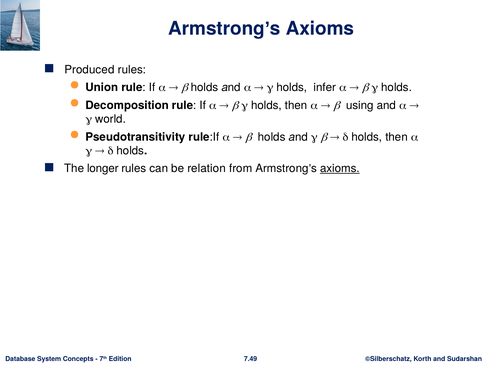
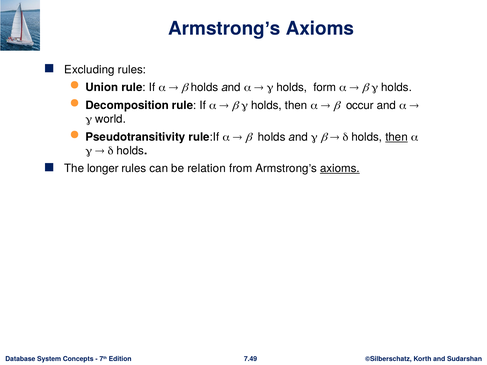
Produced: Produced -> Excluding (89, 70)
infer: infer -> form (325, 88)
using: using -> occur (360, 105)
then underline: none -> present (397, 137)
